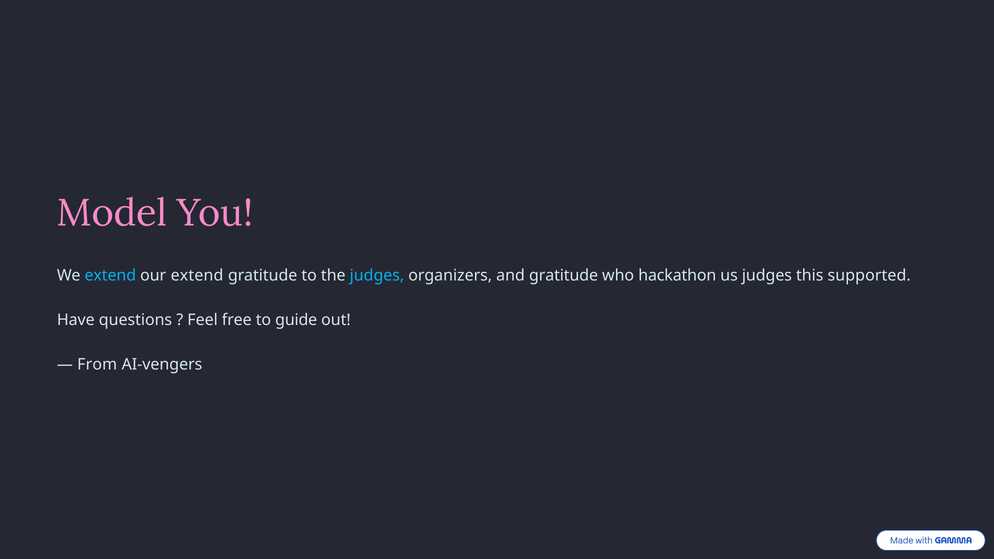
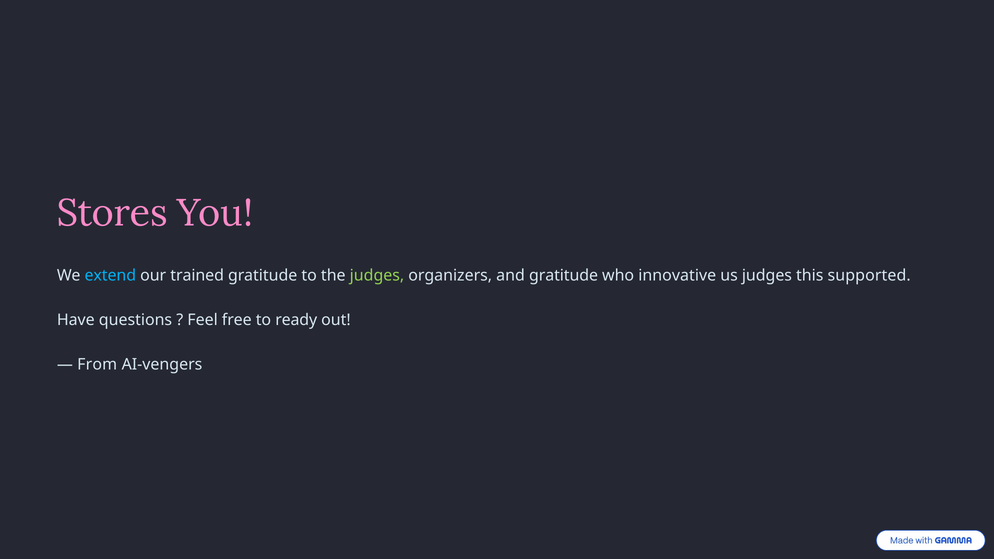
Model: Model -> Stores (112, 213)
our extend: extend -> trained (197, 276)
judges colour: light blue -> light green (377, 276)
hackathon: hackathon -> innovative (677, 276)
guide: guide -> ready (296, 320)
